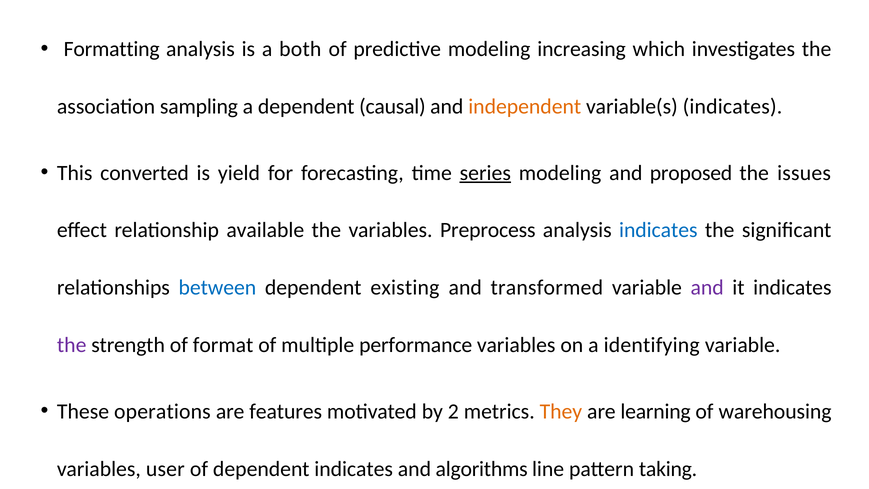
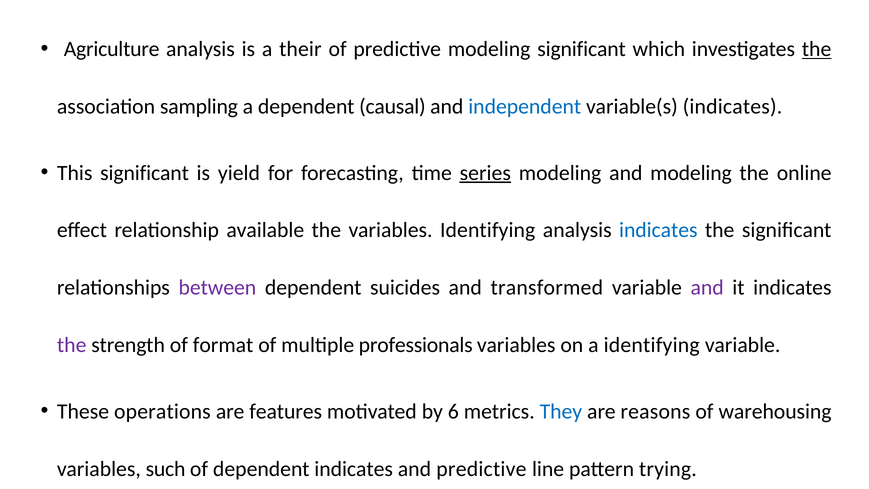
Formatting: Formatting -> Agriculture (112, 49)
both: both -> their (300, 49)
modeling increasing: increasing -> significant (582, 49)
the underline: none -> present (817, 49)
independent colour: orange -> blue (525, 106)
This converted: converted -> significant (145, 173)
and proposed: proposed -> modeling (691, 173)
issues: issues -> online (804, 173)
variables Preprocess: Preprocess -> Identifying (488, 230)
between colour: blue -> purple (217, 288)
existing: existing -> suicides (405, 288)
performance: performance -> professionals (416, 345)
2: 2 -> 6 (453, 411)
They colour: orange -> blue (561, 411)
learning: learning -> reasons (655, 411)
user: user -> such (166, 469)
and algorithms: algorithms -> predictive (481, 469)
taking: taking -> trying (668, 469)
